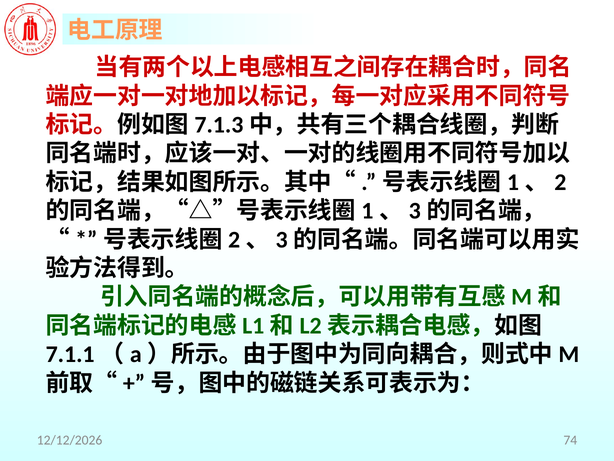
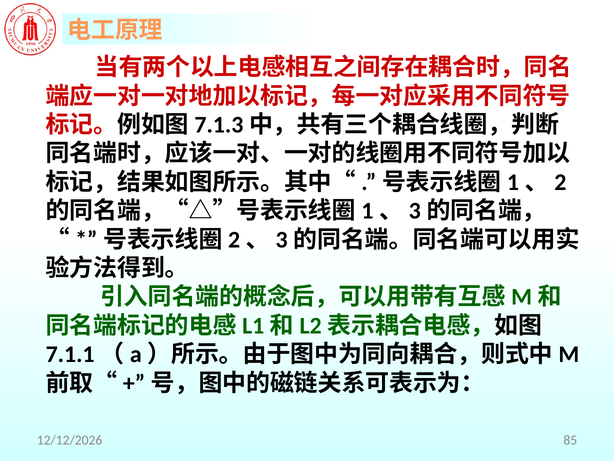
74: 74 -> 85 (570, 440)
